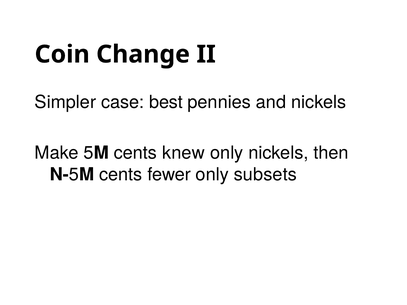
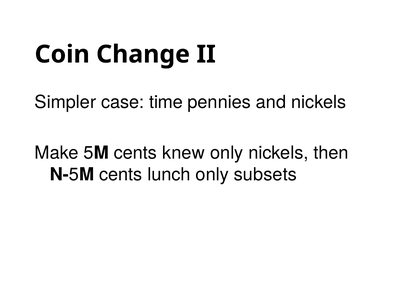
best: best -> time (166, 102)
fewer: fewer -> lunch (169, 175)
